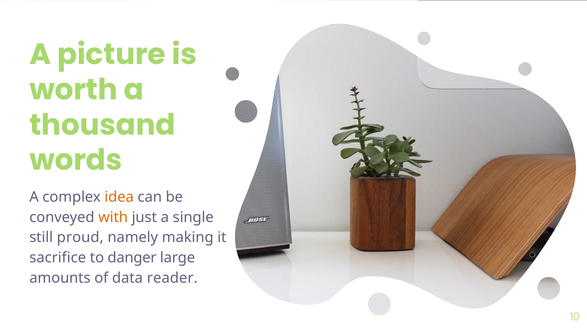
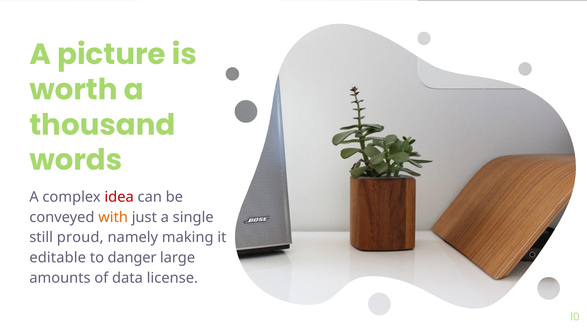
idea colour: orange -> red (119, 197)
sacrifice: sacrifice -> editable (58, 258)
reader: reader -> license (172, 278)
